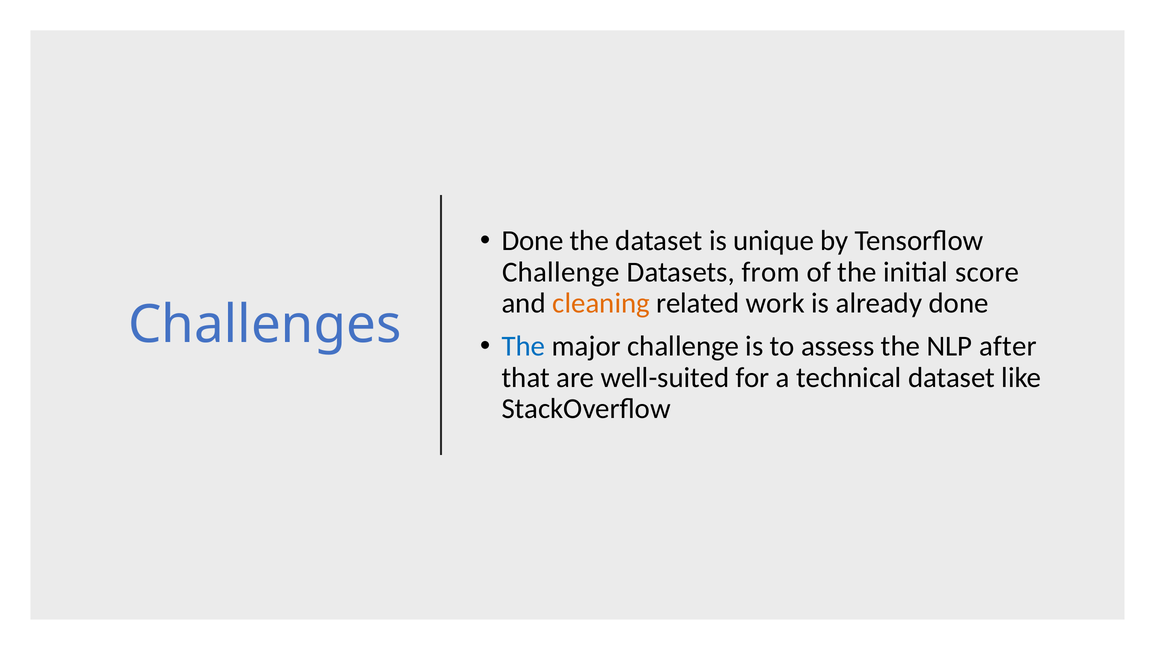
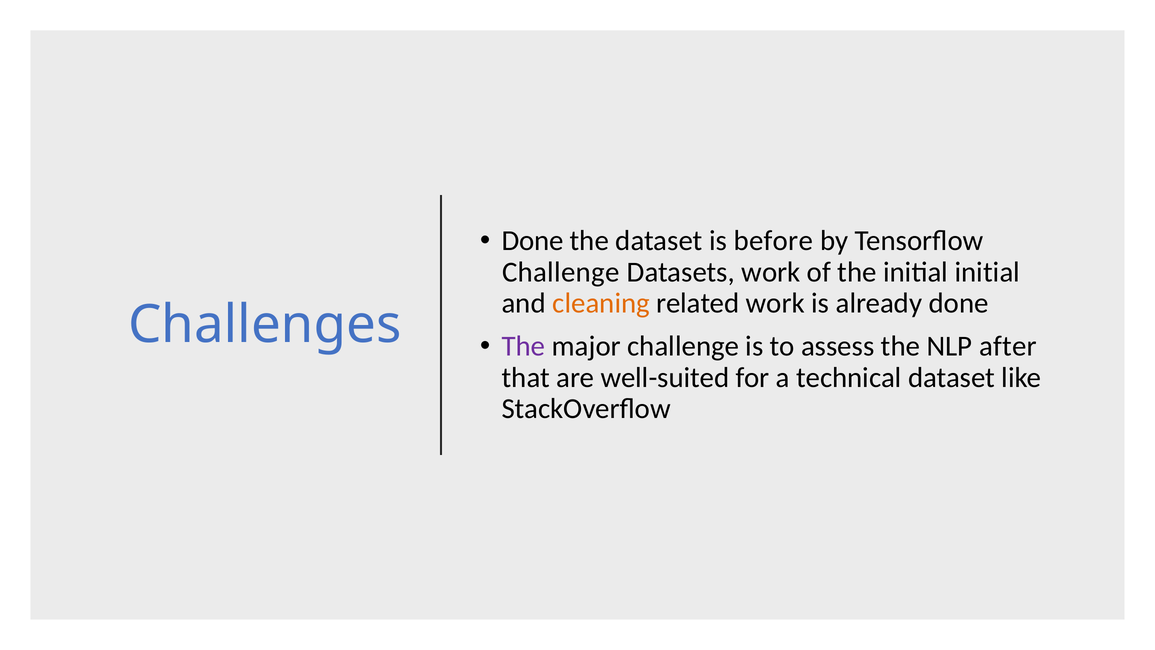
unique: unique -> before (773, 241)
Datasets from: from -> work (771, 272)
initial score: score -> initial (987, 272)
The colour: blue -> purple (523, 346)
